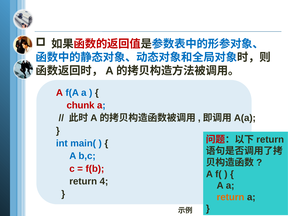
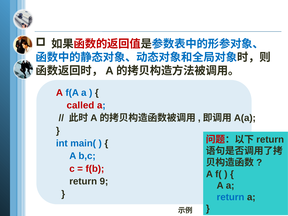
chunk: chunk -> called (80, 105)
4: 4 -> 9 (104, 181)
return colour: orange -> blue (230, 197)
